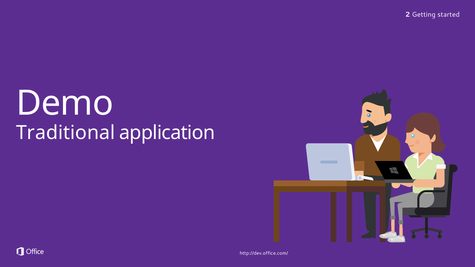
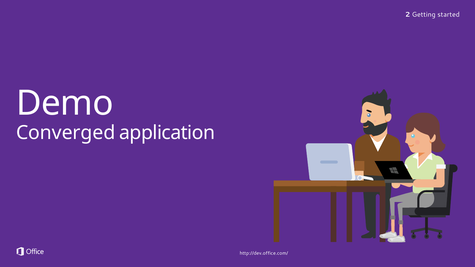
Traditional: Traditional -> Converged (66, 133)
